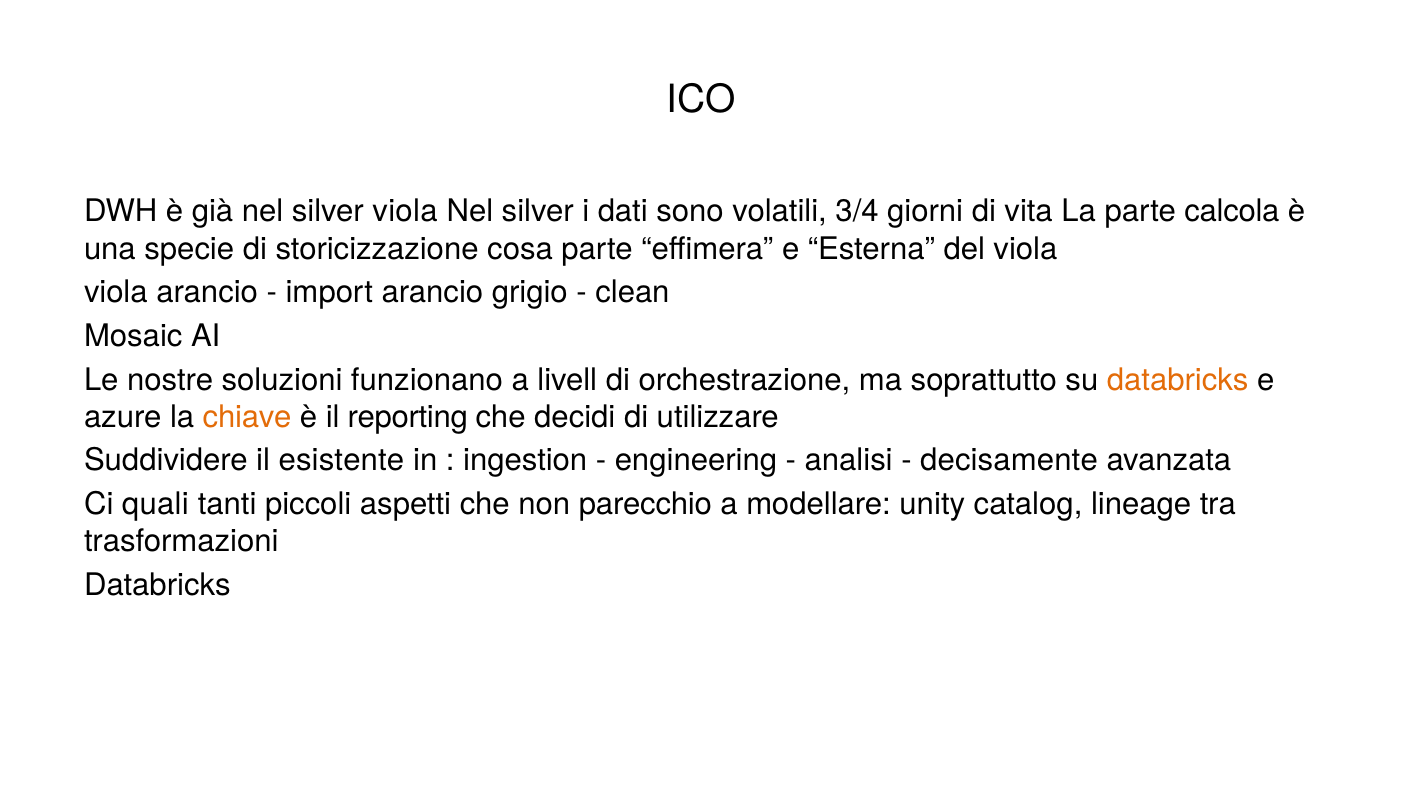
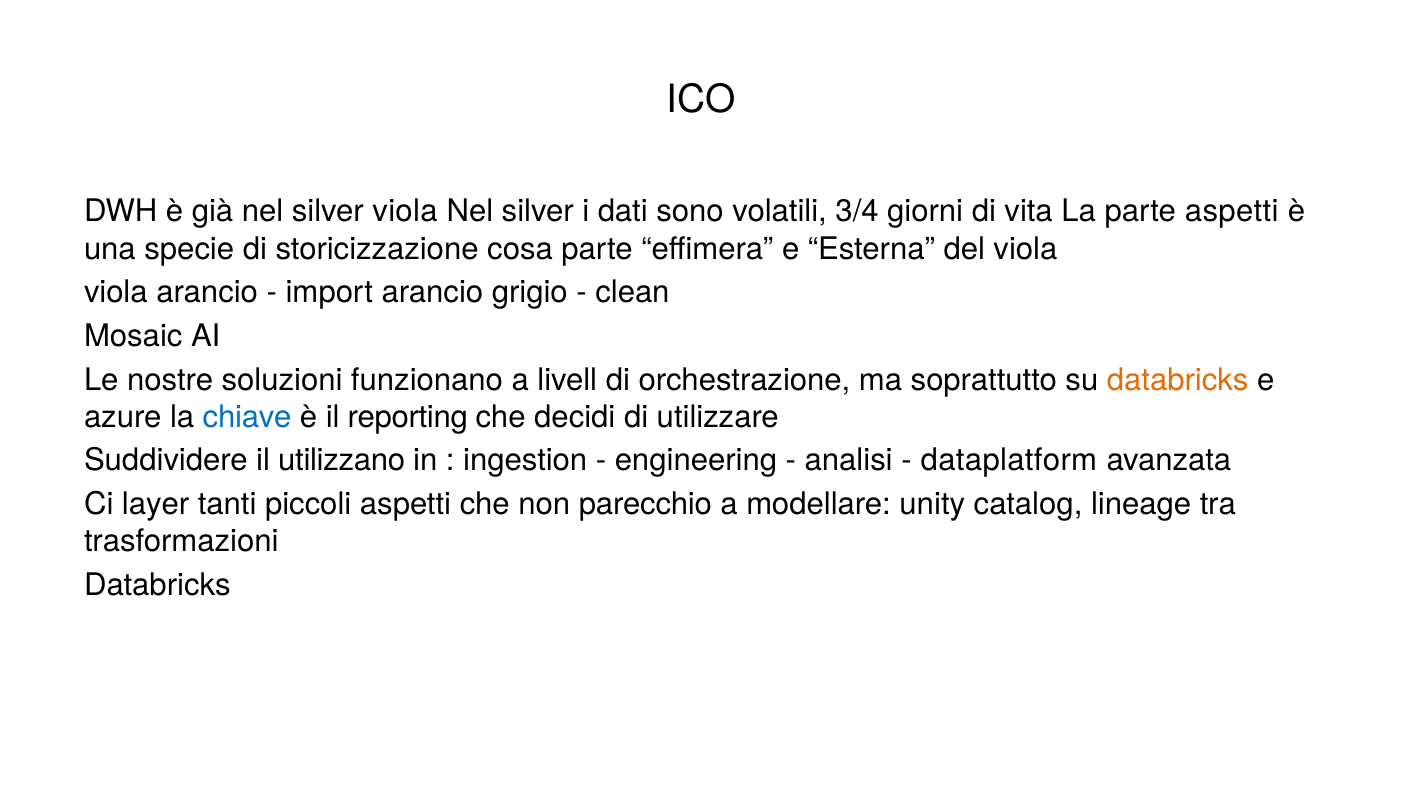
parte calcola: calcola -> aspetti (1232, 212)
chiave colour: orange -> blue (247, 417)
esistente: esistente -> utilizzano (342, 461)
decisamente: decisamente -> dataplatform (1009, 461)
quali: quali -> layer (156, 505)
